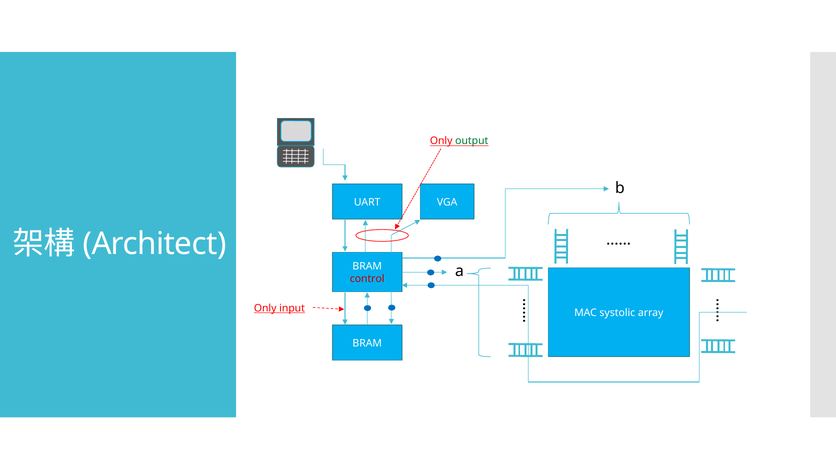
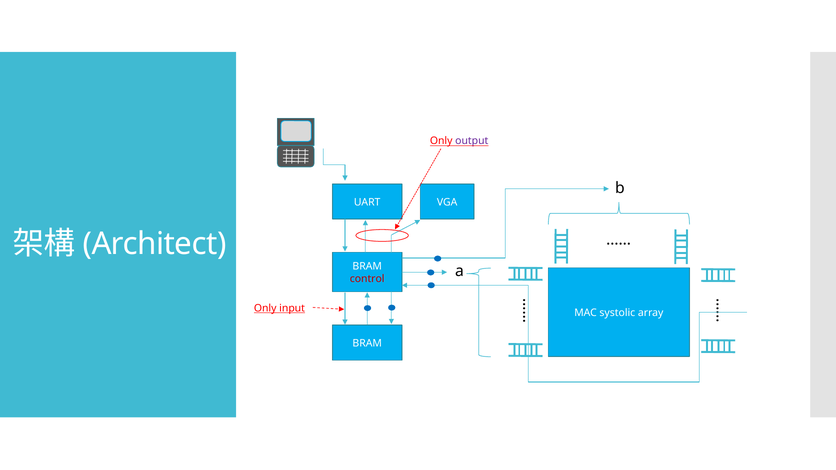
output colour: green -> purple (472, 141)
